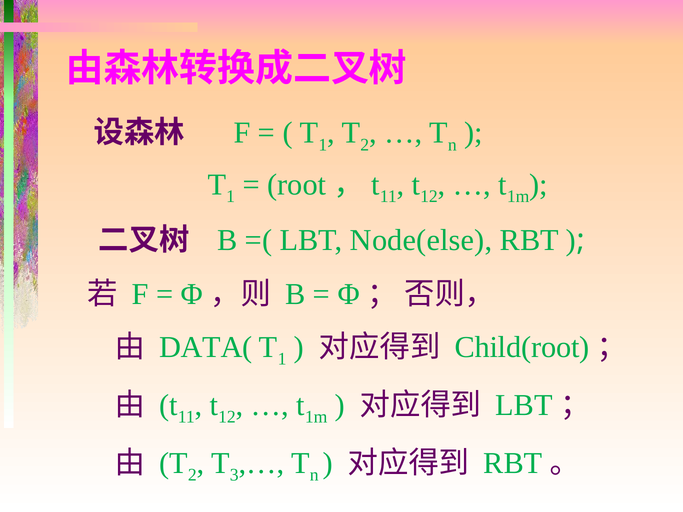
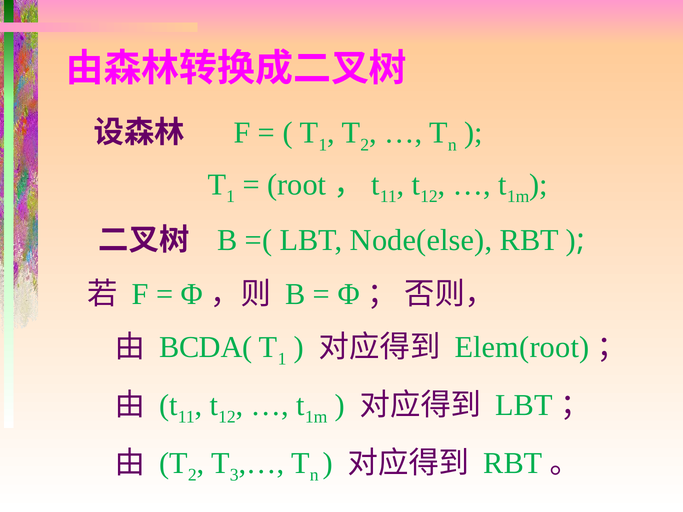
DATA(: DATA( -> BCDA( (206, 347)
Child(root: Child(root -> Elem(root (522, 347)
